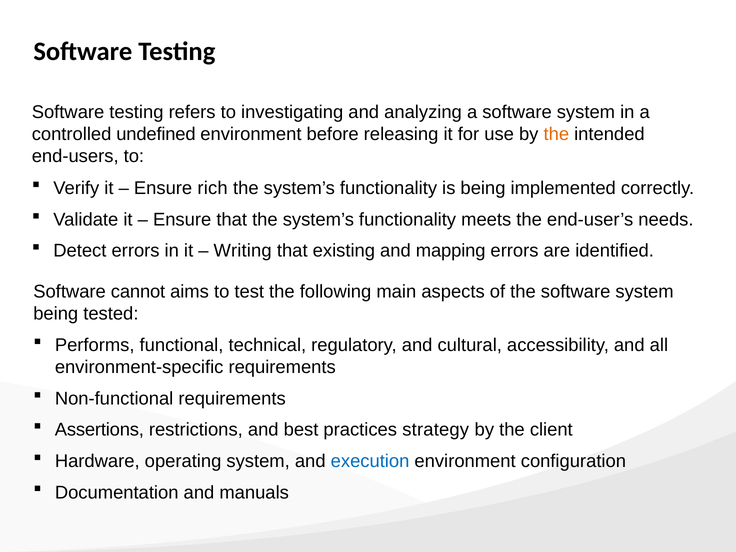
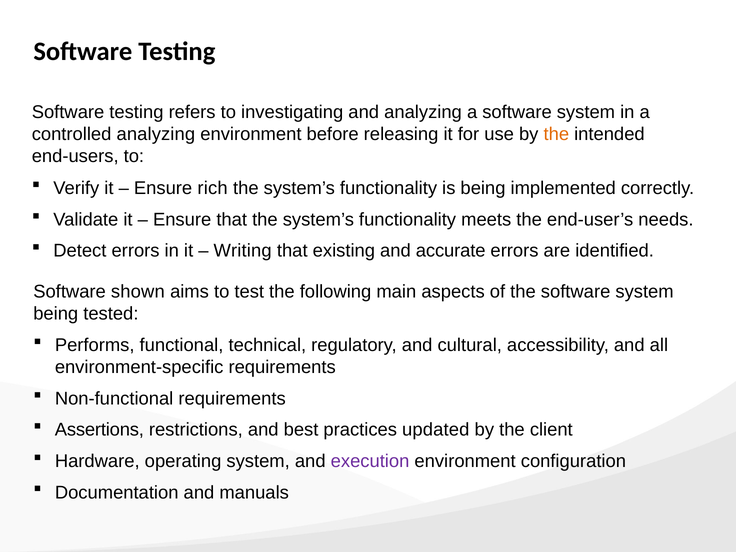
controlled undefined: undefined -> analyzing (156, 134)
mapping: mapping -> accurate (451, 251)
cannot: cannot -> shown (138, 292)
strategy: strategy -> updated (436, 430)
execution colour: blue -> purple (370, 461)
